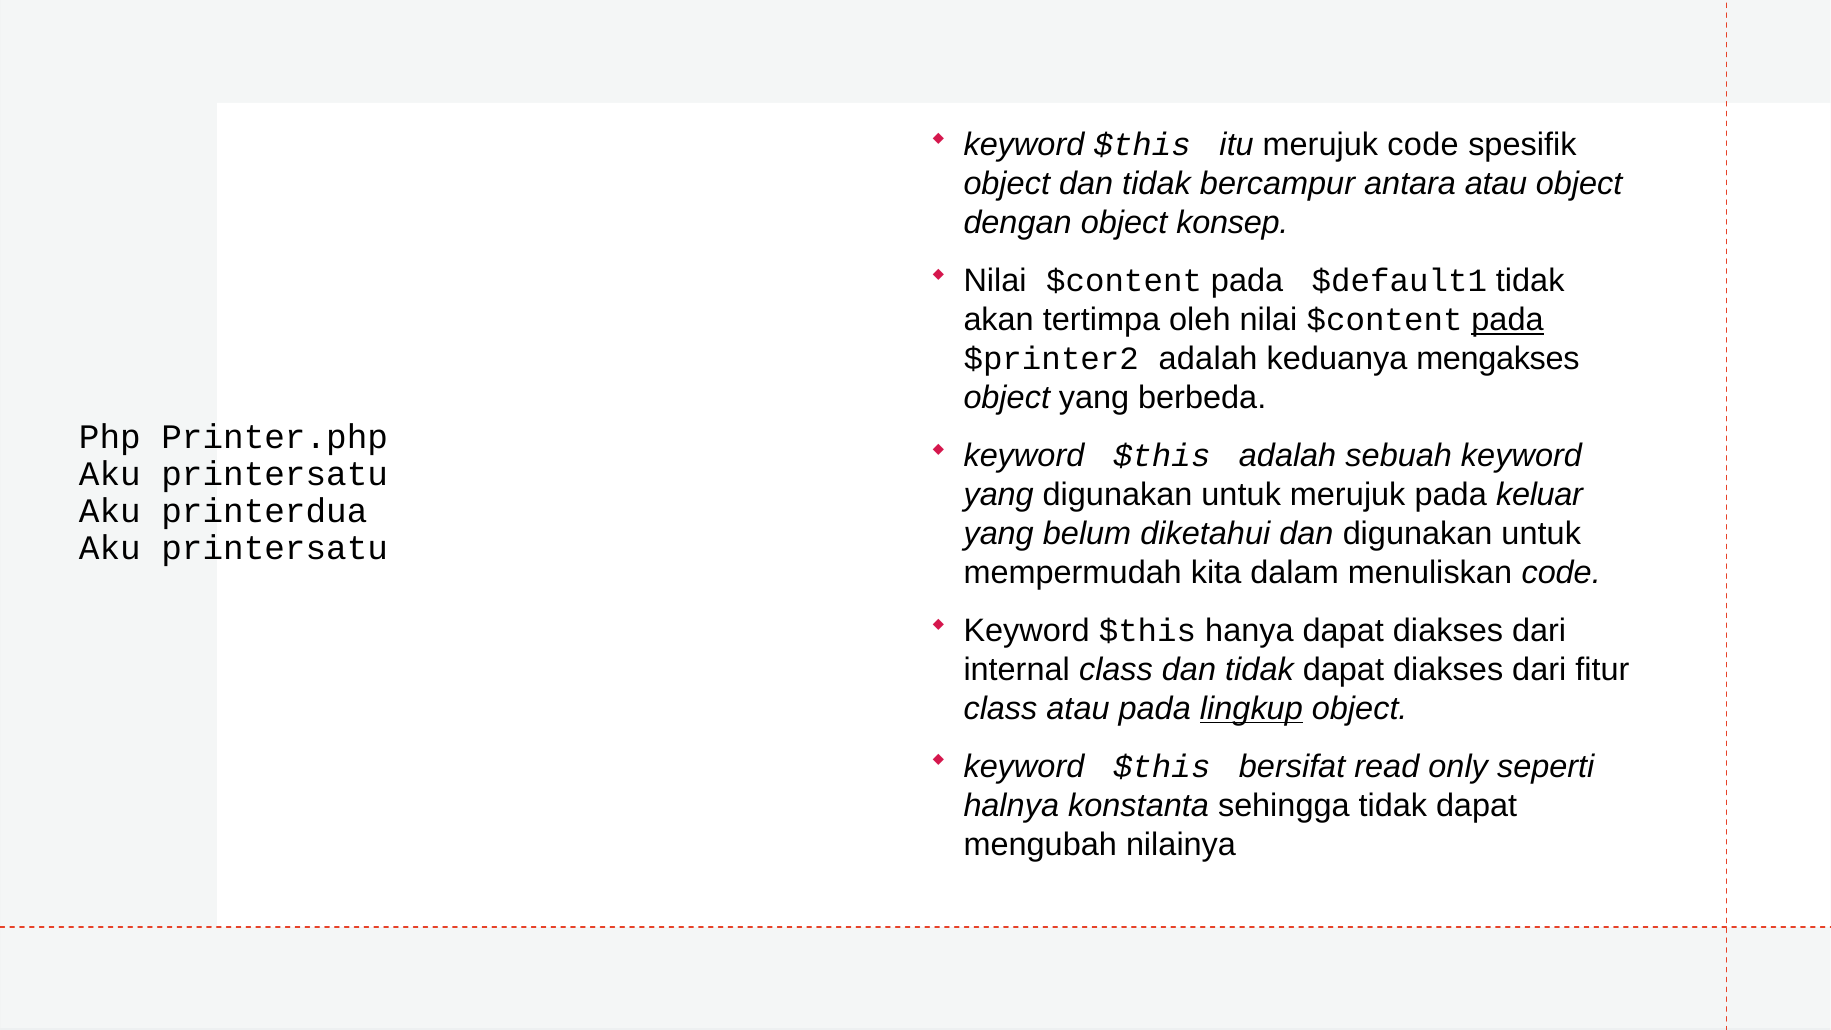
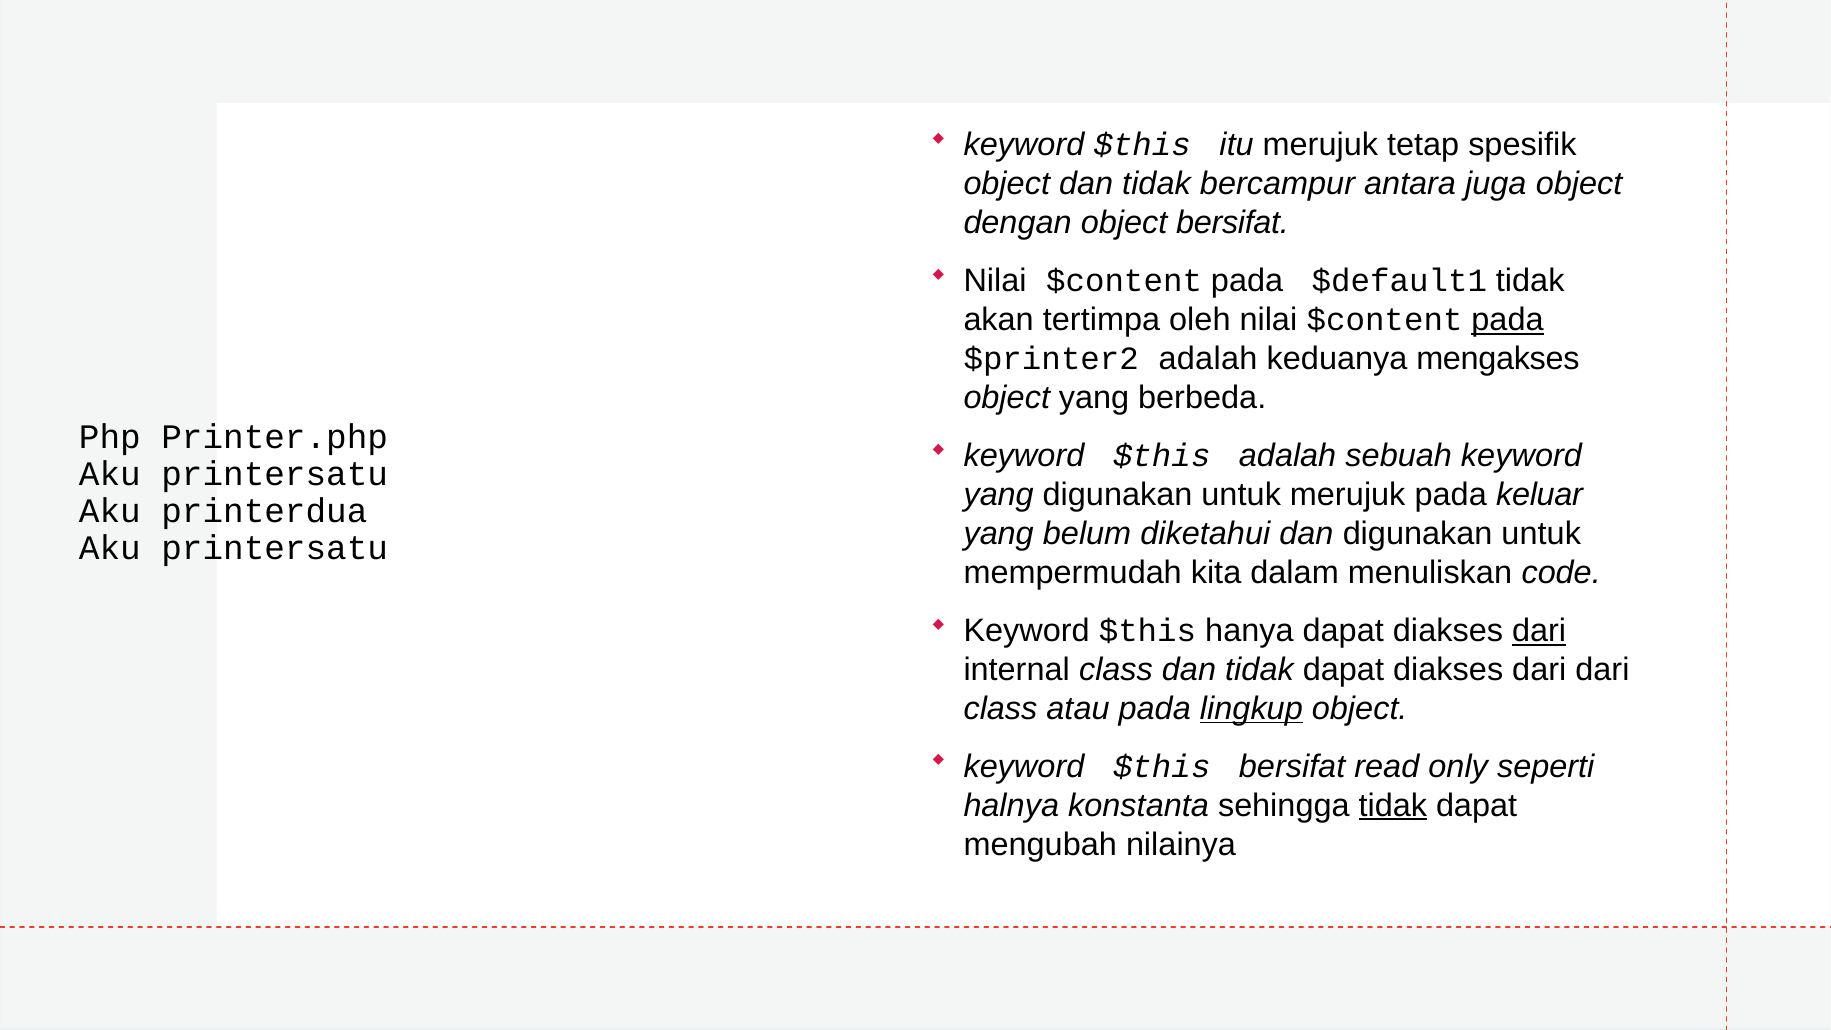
merujuk code: code -> tetap (1423, 145)
antara atau: atau -> juga (1496, 184)
object konsep: konsep -> bersifat (1232, 223)
dari underline: none -> present (1539, 631)
dari fitur: fitur -> dari (1602, 670)
tidak underline: none -> present (1393, 805)
